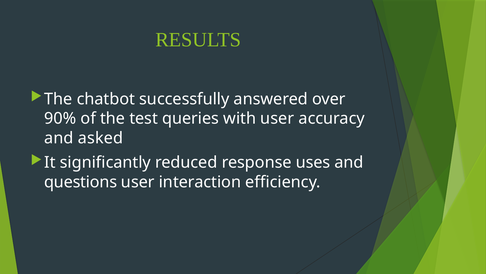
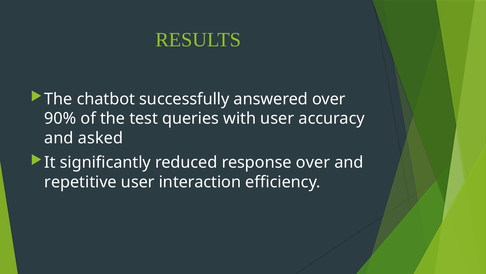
response uses: uses -> over (313, 162)
questions: questions -> repetitive (81, 182)
